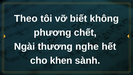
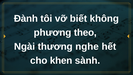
Theo: Theo -> Đành (26, 18)
chết: chết -> theo (85, 32)
